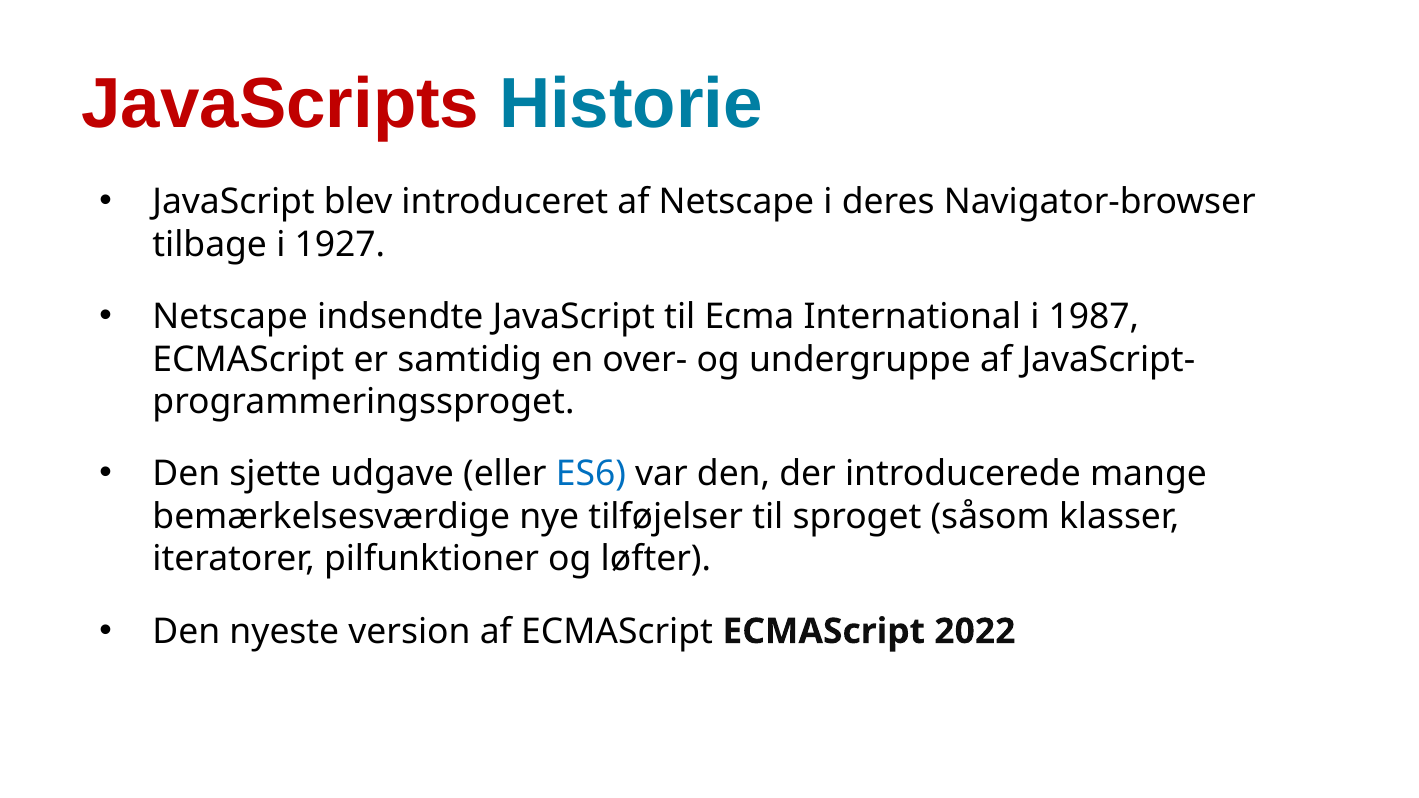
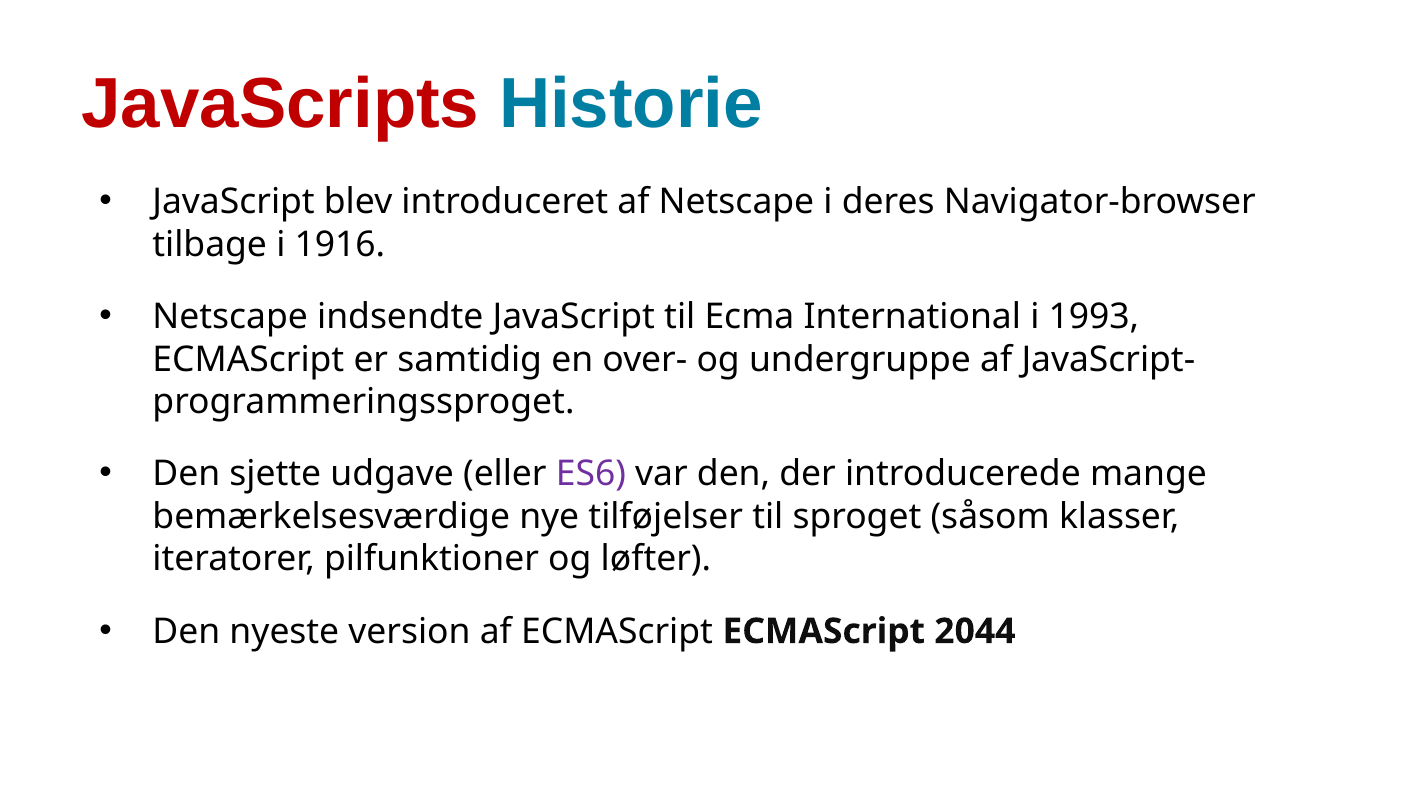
1927: 1927 -> 1916 (340, 245)
1987: 1987 -> 1993 (1094, 317)
ES6 colour: blue -> purple (591, 474)
2022: 2022 -> 2044 (975, 631)
